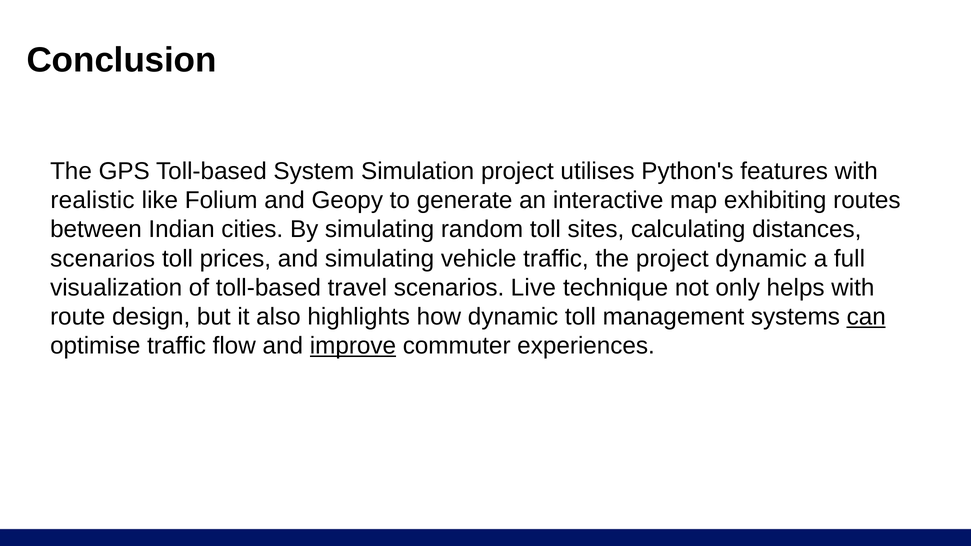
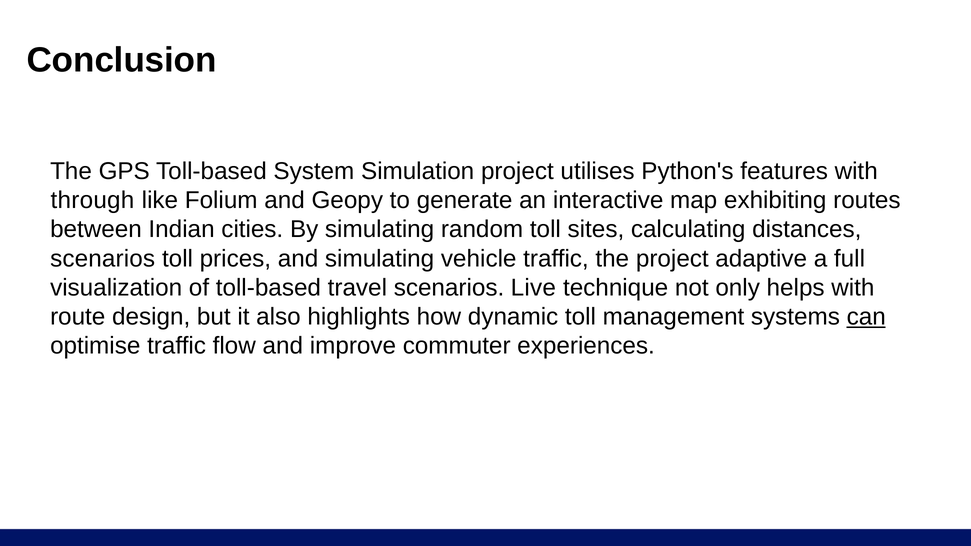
realistic: realistic -> through (92, 200)
project dynamic: dynamic -> adaptive (761, 259)
improve underline: present -> none (353, 346)
